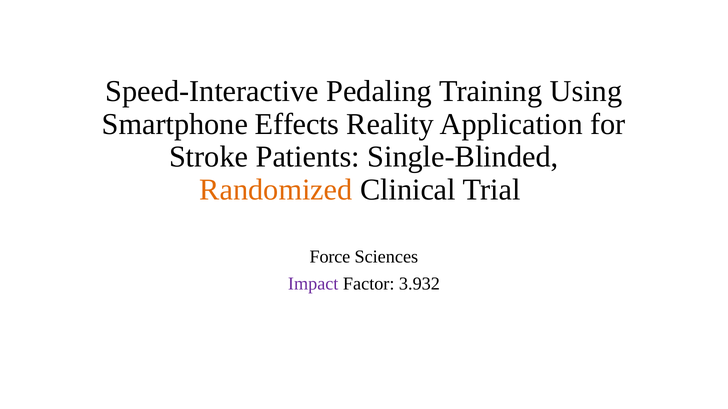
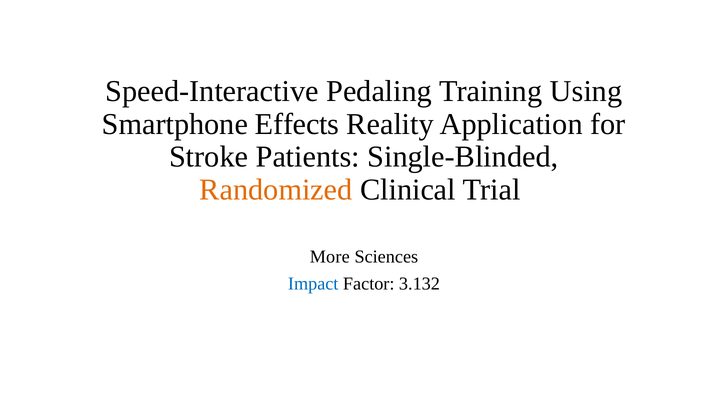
Force: Force -> More (330, 257)
Impact colour: purple -> blue (313, 284)
3.932: 3.932 -> 3.132 (419, 284)
